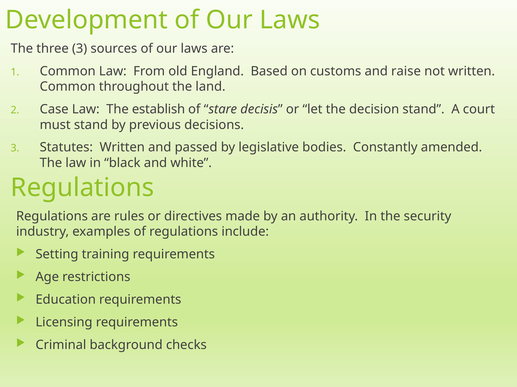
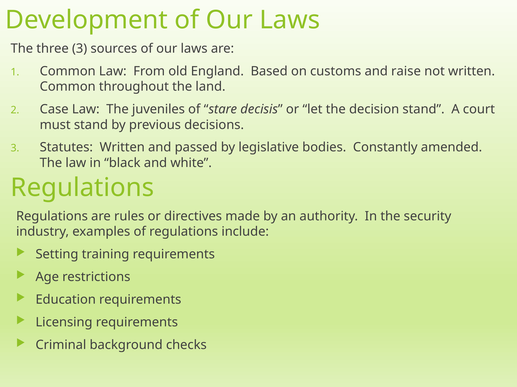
establish: establish -> juveniles (158, 109)
